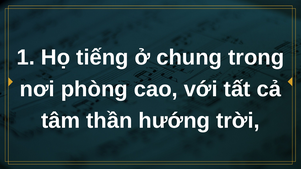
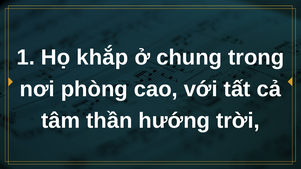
tiếng: tiếng -> khắp (102, 58)
